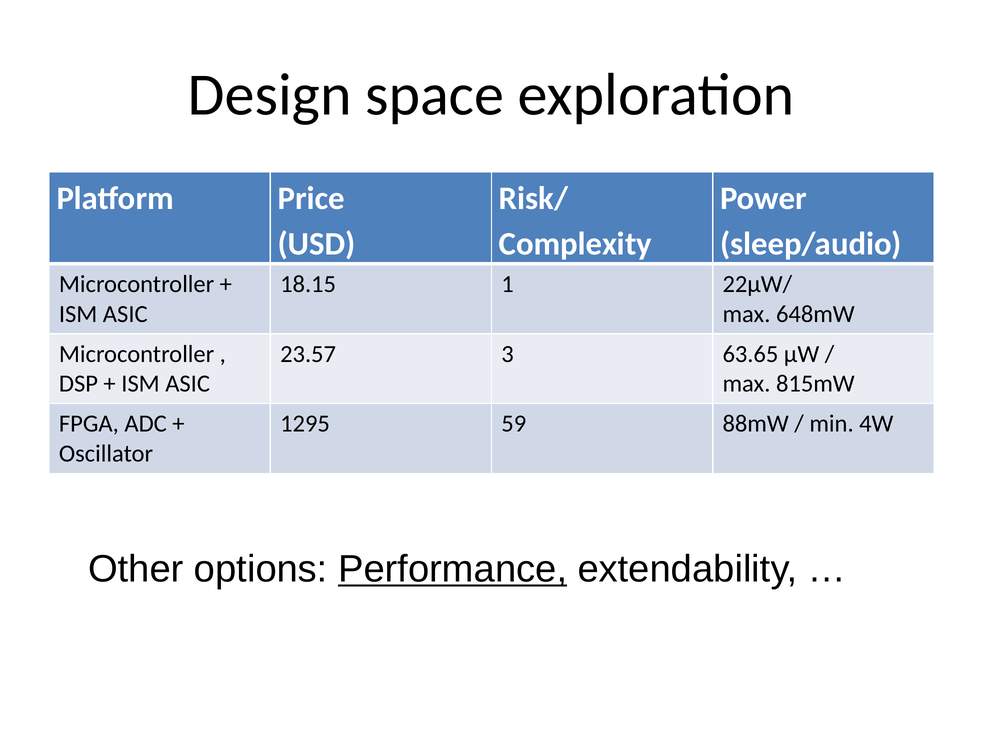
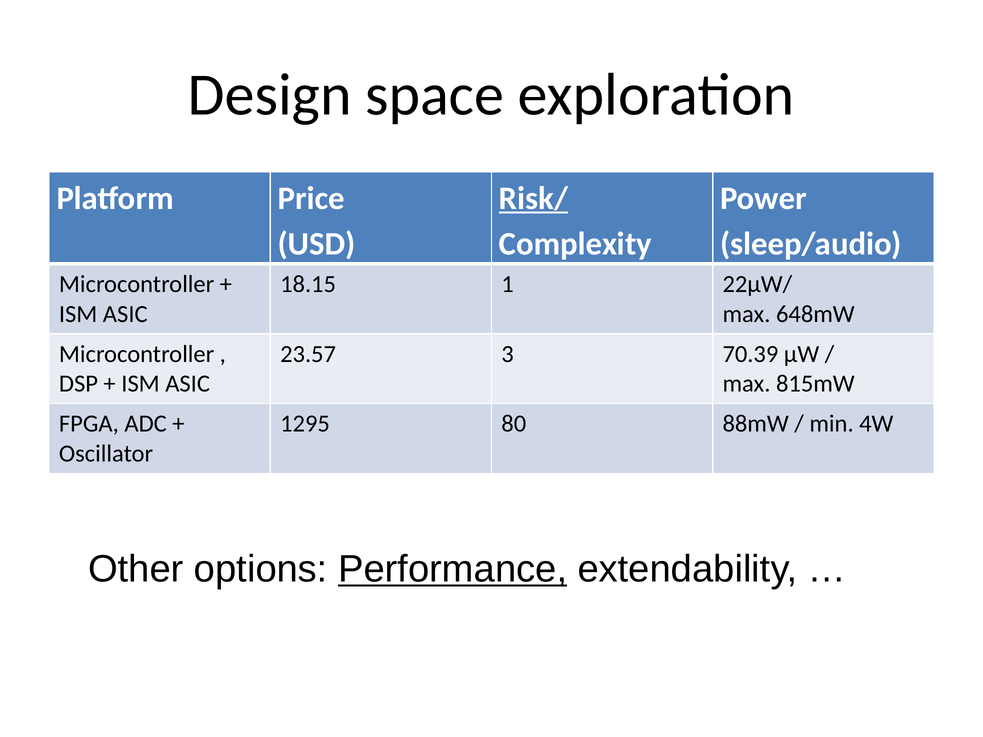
Risk/ underline: none -> present (533, 198)
63.65: 63.65 -> 70.39 (750, 354)
59: 59 -> 80 (514, 424)
